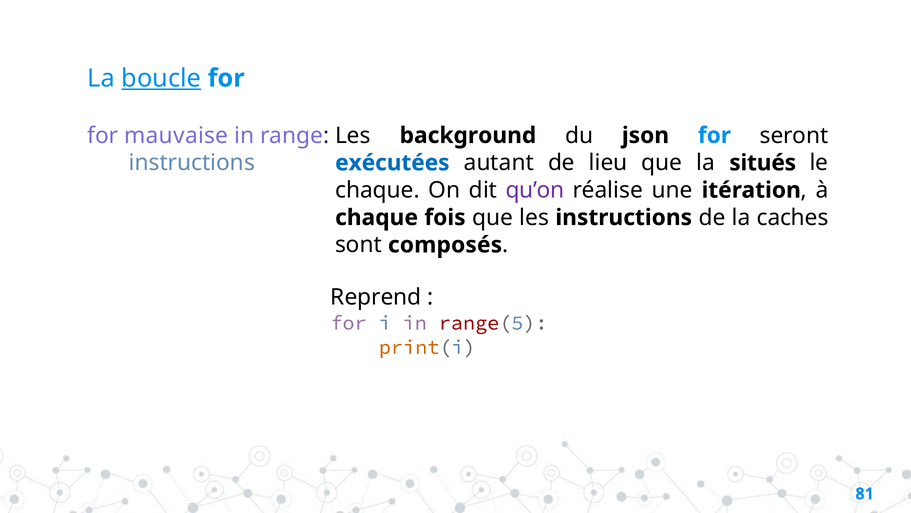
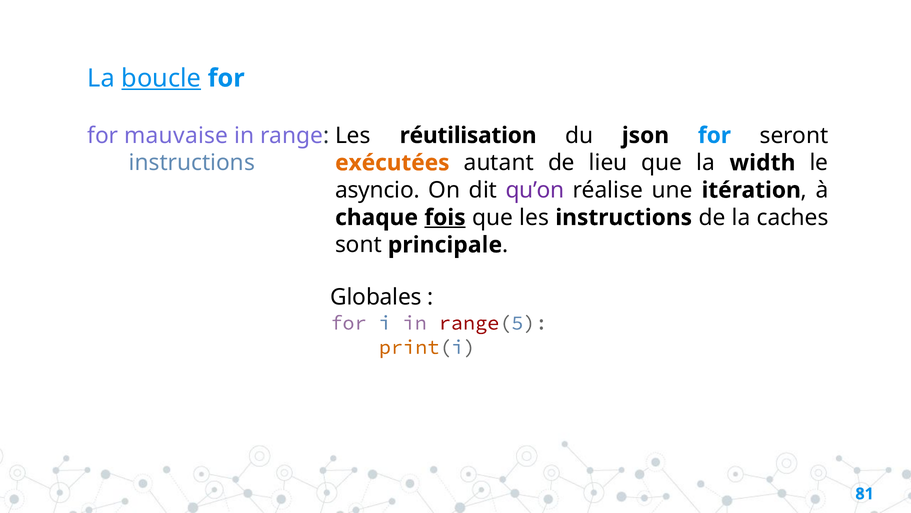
background: background -> réutilisation (468, 135)
exécutées colour: blue -> orange (392, 163)
situés: situés -> width (763, 163)
chaque: chaque -> asyncio (377, 190)
fois underline: none -> present (445, 217)
composés: composés -> principale (445, 245)
Reprend: Reprend -> Globales (376, 297)
